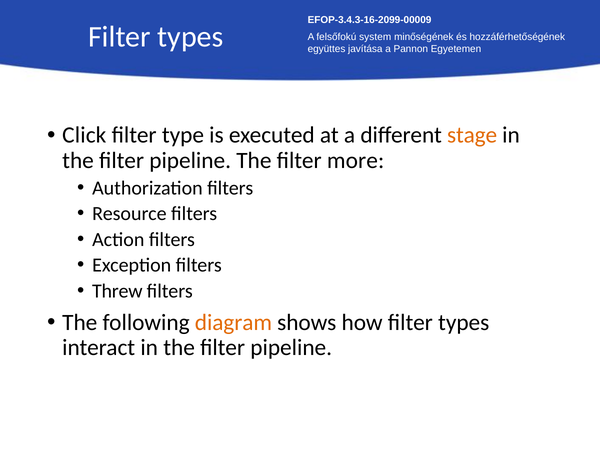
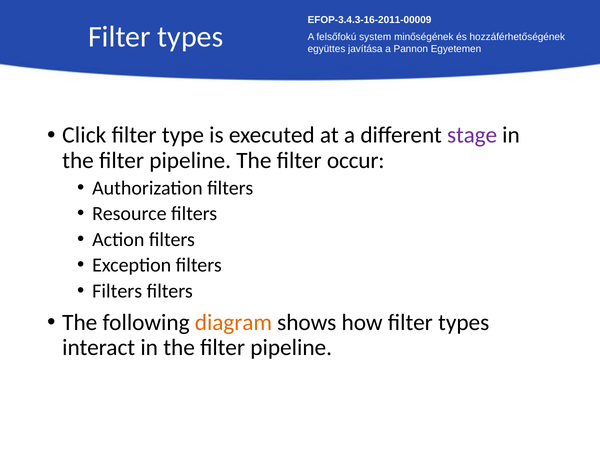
EFOP-3.4.3-16-2099-00009: EFOP-3.4.3-16-2099-00009 -> EFOP-3.4.3-16-2011-00009 (370, 20)
stage colour: orange -> purple (472, 135)
more: more -> occur (356, 160)
Threw: Threw -> Filters (117, 291)
